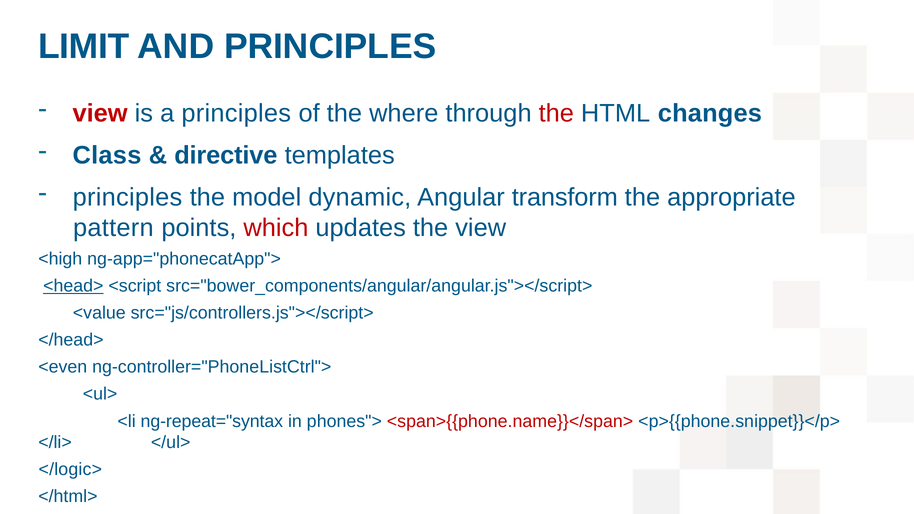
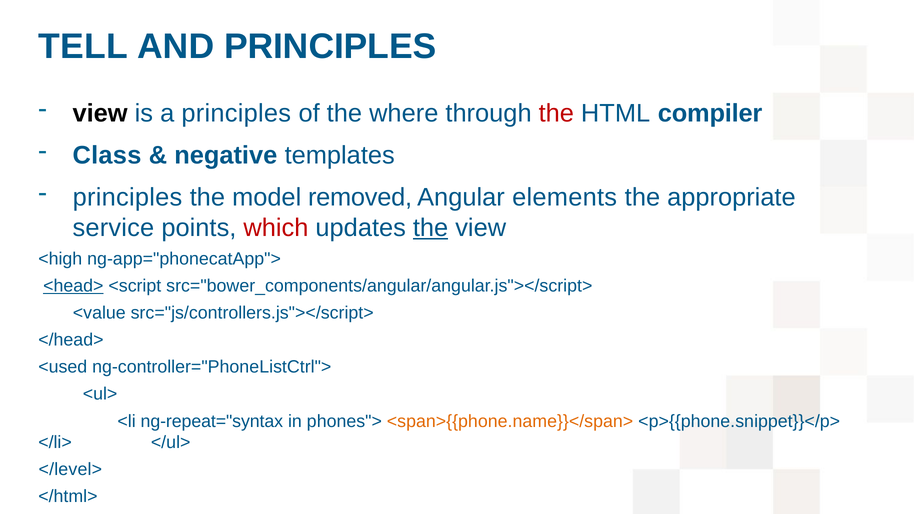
LIMIT: LIMIT -> TELL (83, 47)
view colour: red -> black (100, 113)
changes: changes -> compiler (710, 113)
directive: directive -> negative (226, 155)
dynamic: dynamic -> removed (360, 197)
transform: transform -> elements (565, 197)
pattern: pattern -> service (113, 228)
the underline: none -> present (431, 228)
<even: <even -> <used (63, 367)
<span>{{phone.name}}</span> colour: red -> orange (510, 421)
</logic>: </logic> -> </level> (70, 470)
